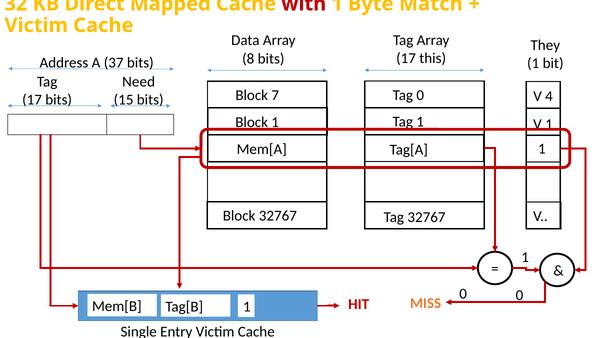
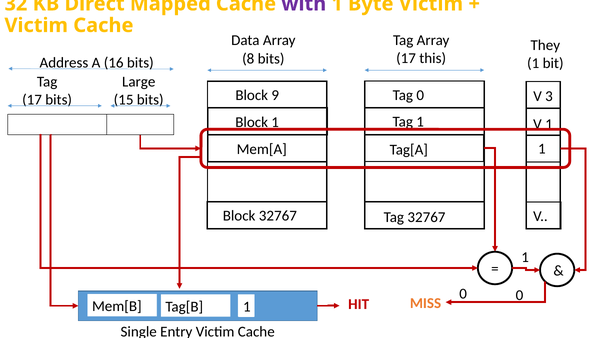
with colour: red -> purple (304, 4)
Byte Match: Match -> Victim (431, 4)
37: 37 -> 16 (114, 63)
Need: Need -> Large (139, 82)
7: 7 -> 9 (275, 95)
4: 4 -> 3 (549, 97)
